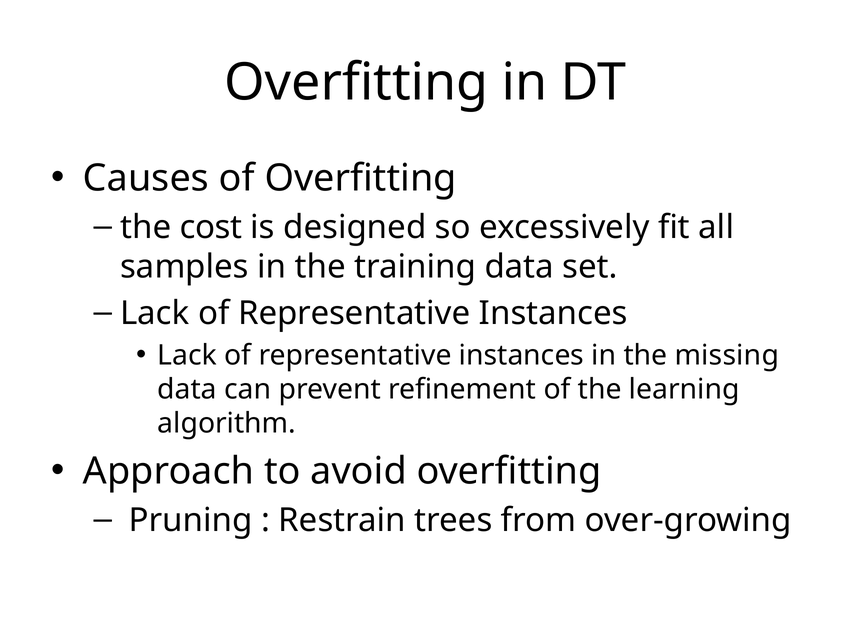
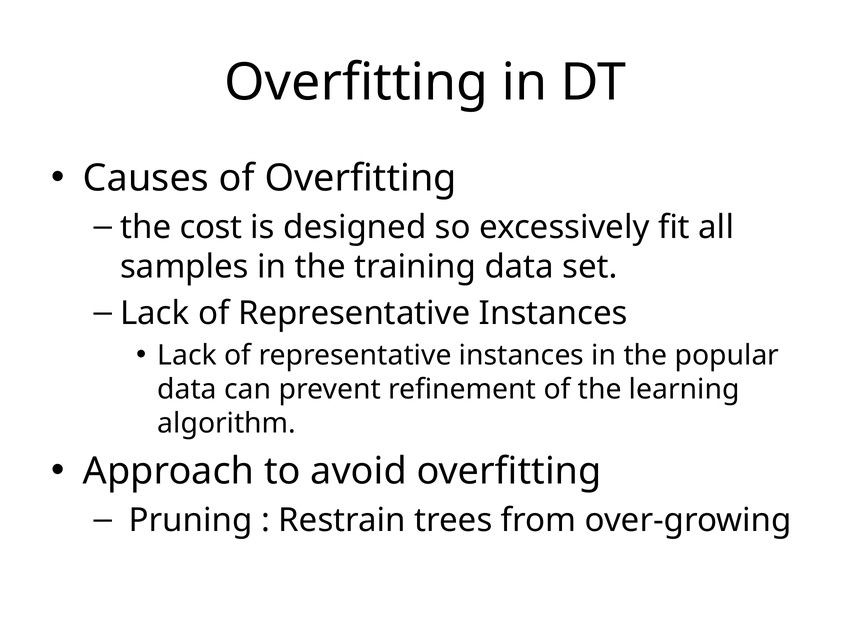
missing: missing -> popular (727, 355)
